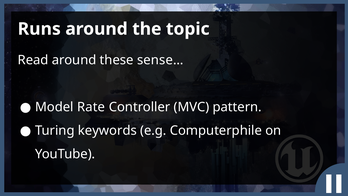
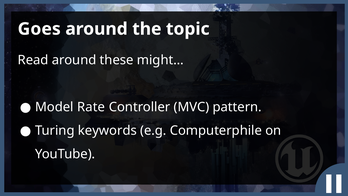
Runs: Runs -> Goes (39, 29)
sense…: sense… -> might… (160, 60)
